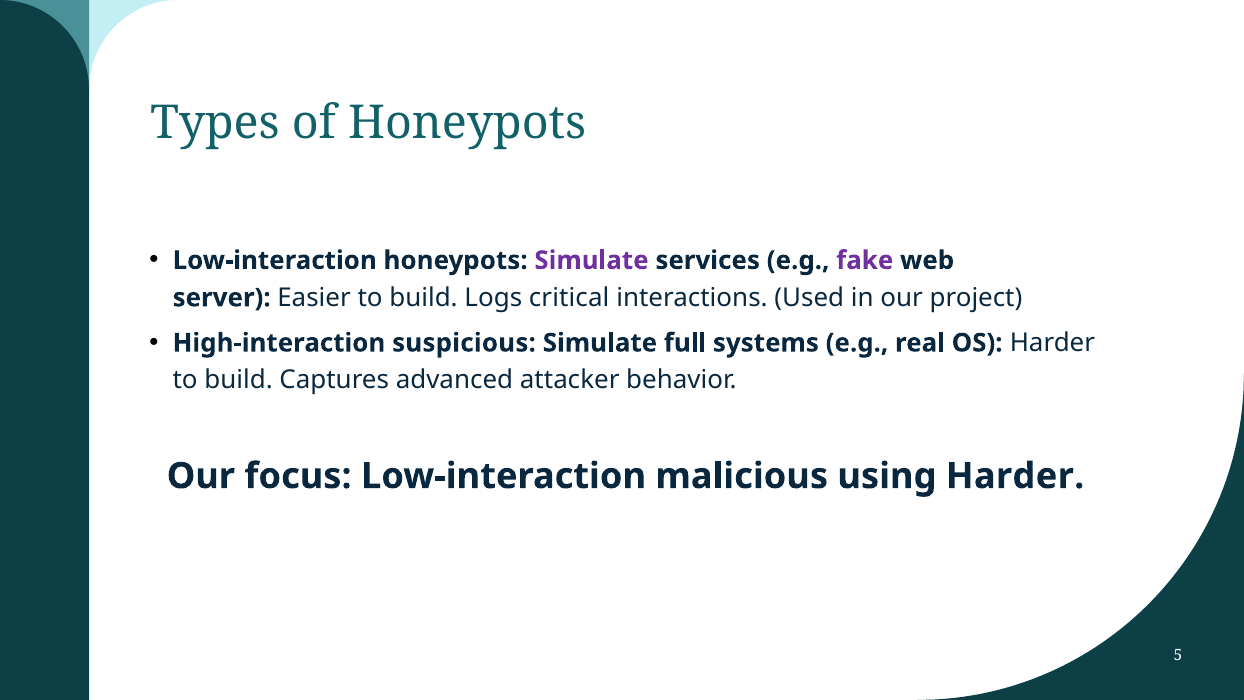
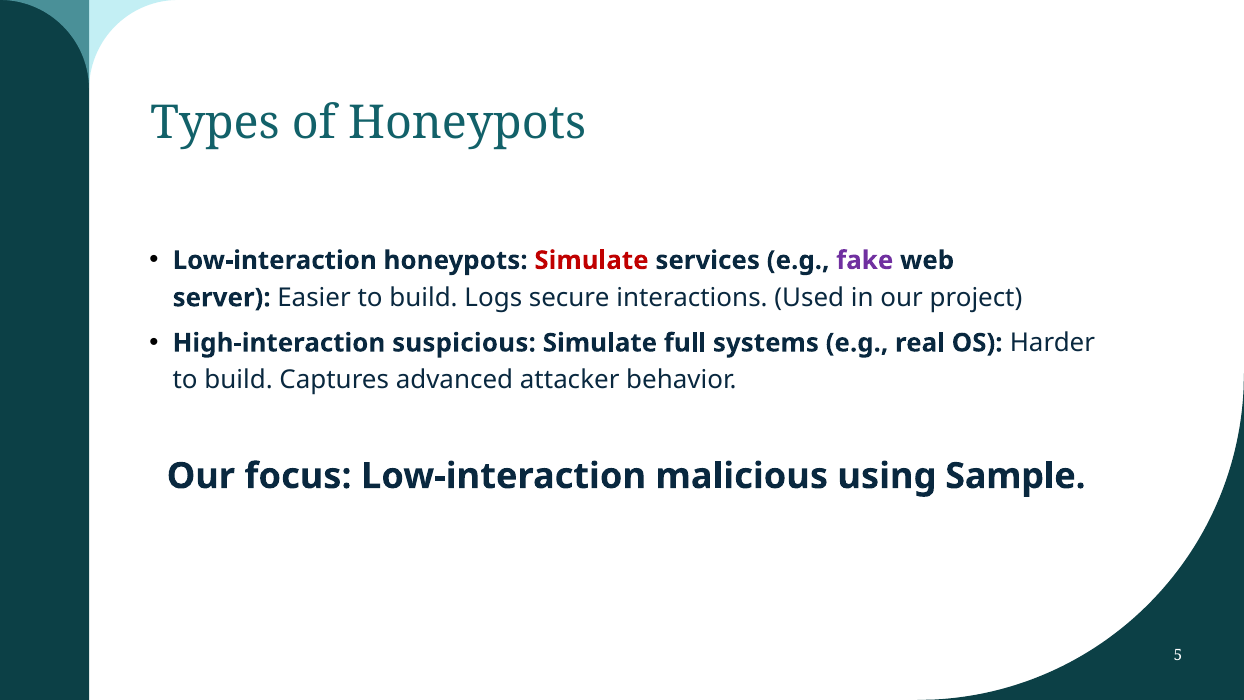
Simulate colour: purple -> red (591, 260)
critical: critical -> secure (569, 298)
using Harder: Harder -> Sample (1015, 476)
